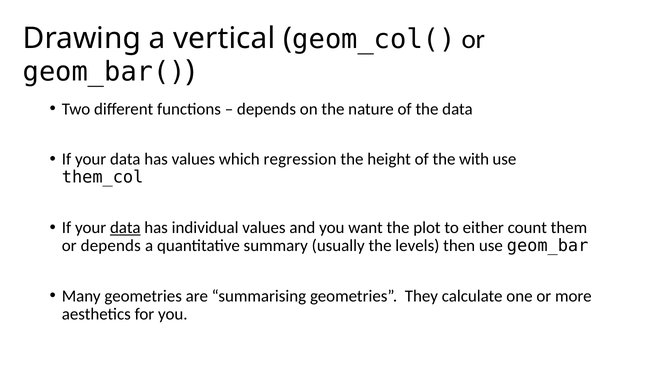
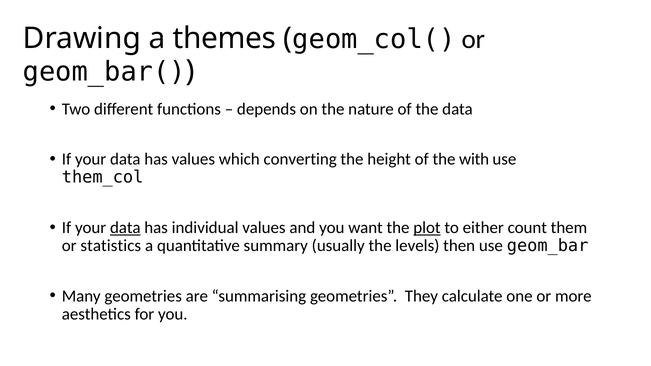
vertical: vertical -> themes (224, 39)
regression: regression -> converting (300, 159)
plot underline: none -> present (427, 228)
or depends: depends -> statistics (111, 246)
